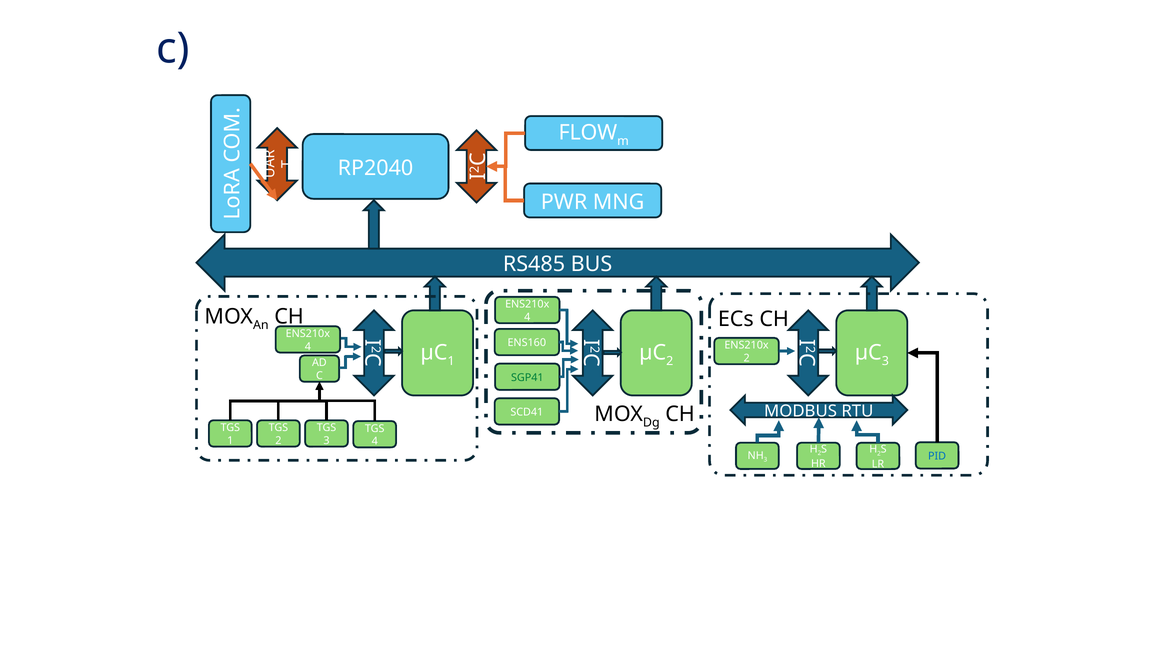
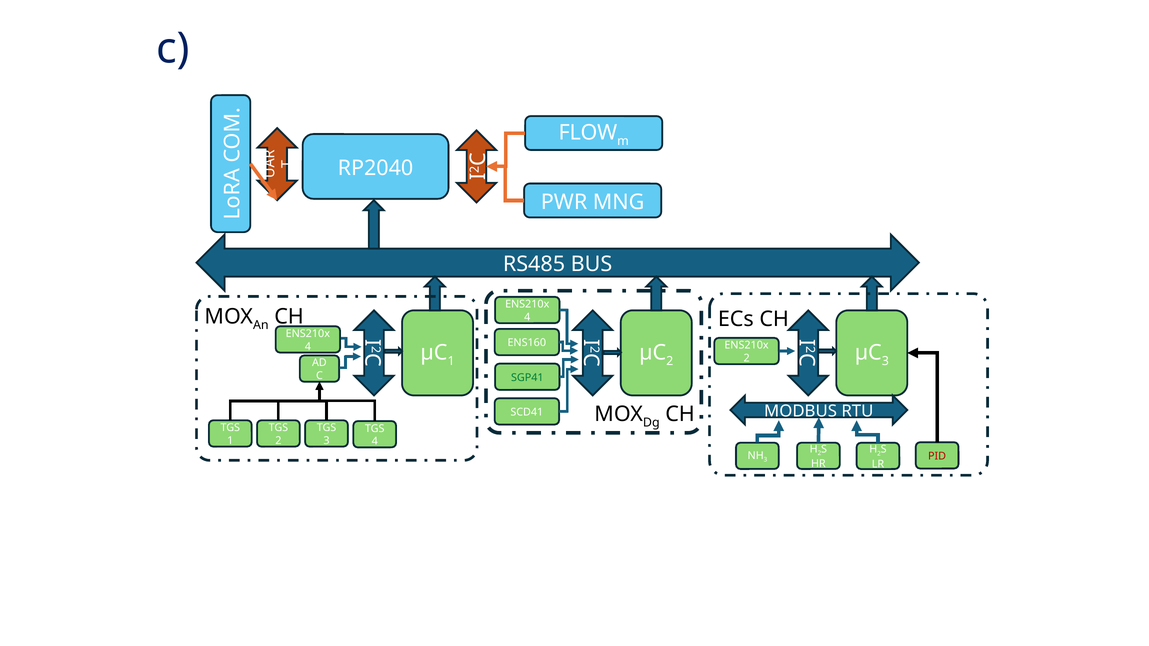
PID colour: blue -> red (937, 456)
